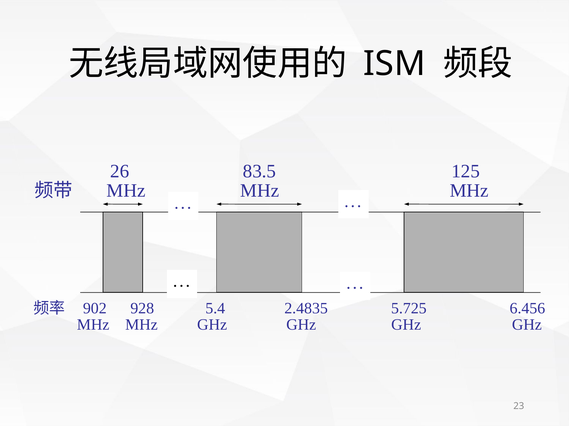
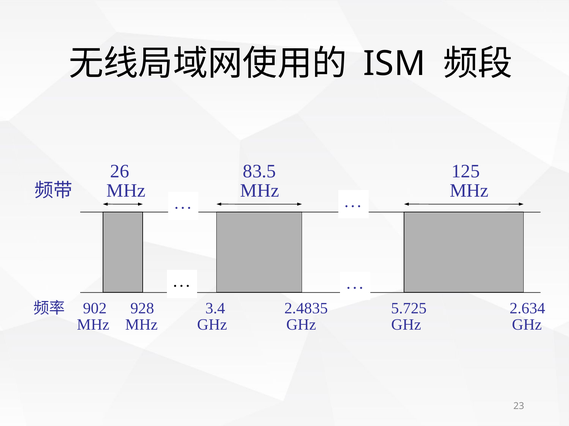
5.4: 5.4 -> 3.4 (215, 309)
6.456: 6.456 -> 2.634 (527, 309)
